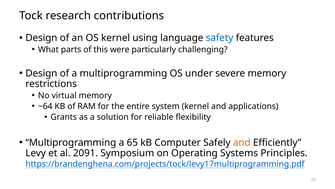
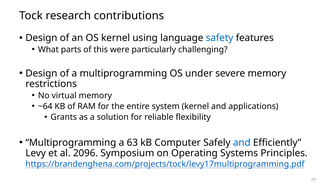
65: 65 -> 63 (132, 142)
and colour: orange -> blue (242, 142)
2091: 2091 -> 2096 (85, 153)
